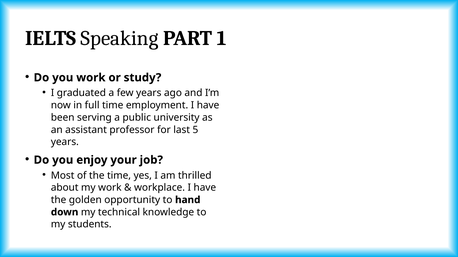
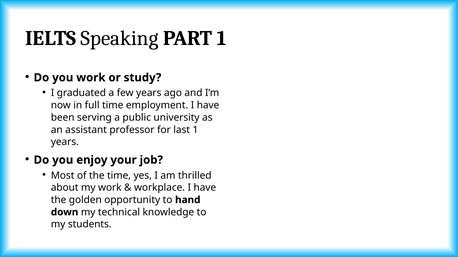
last 5: 5 -> 1 (195, 130)
